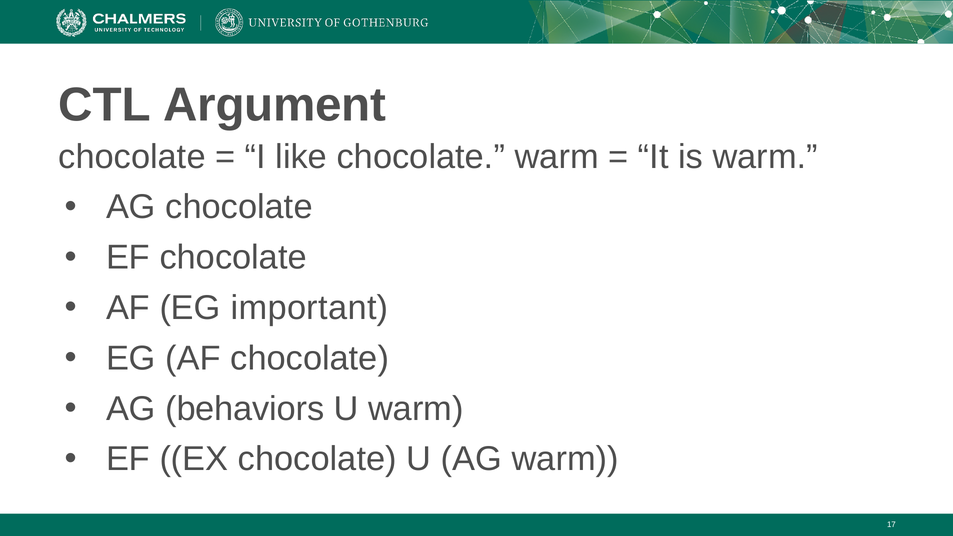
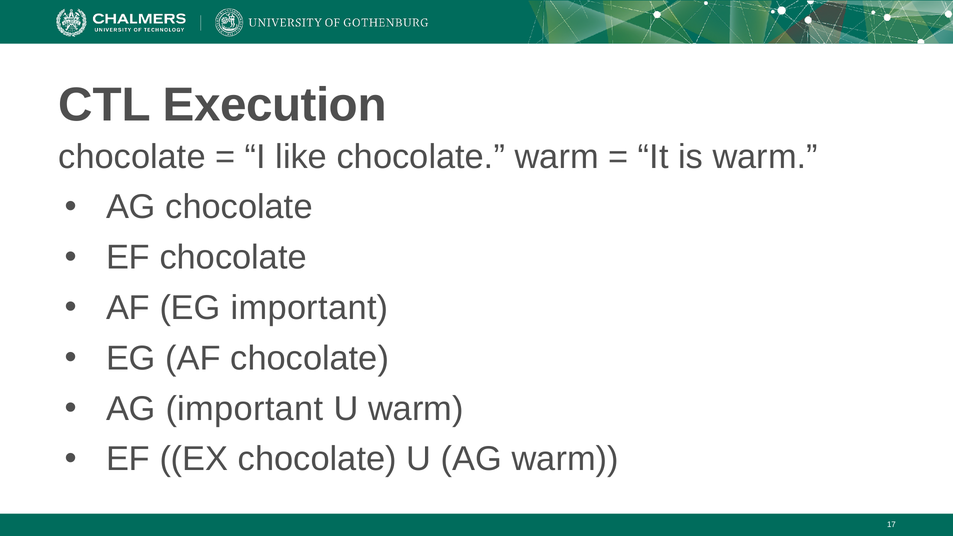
Argument: Argument -> Execution (275, 105)
AG behaviors: behaviors -> important (244, 409)
